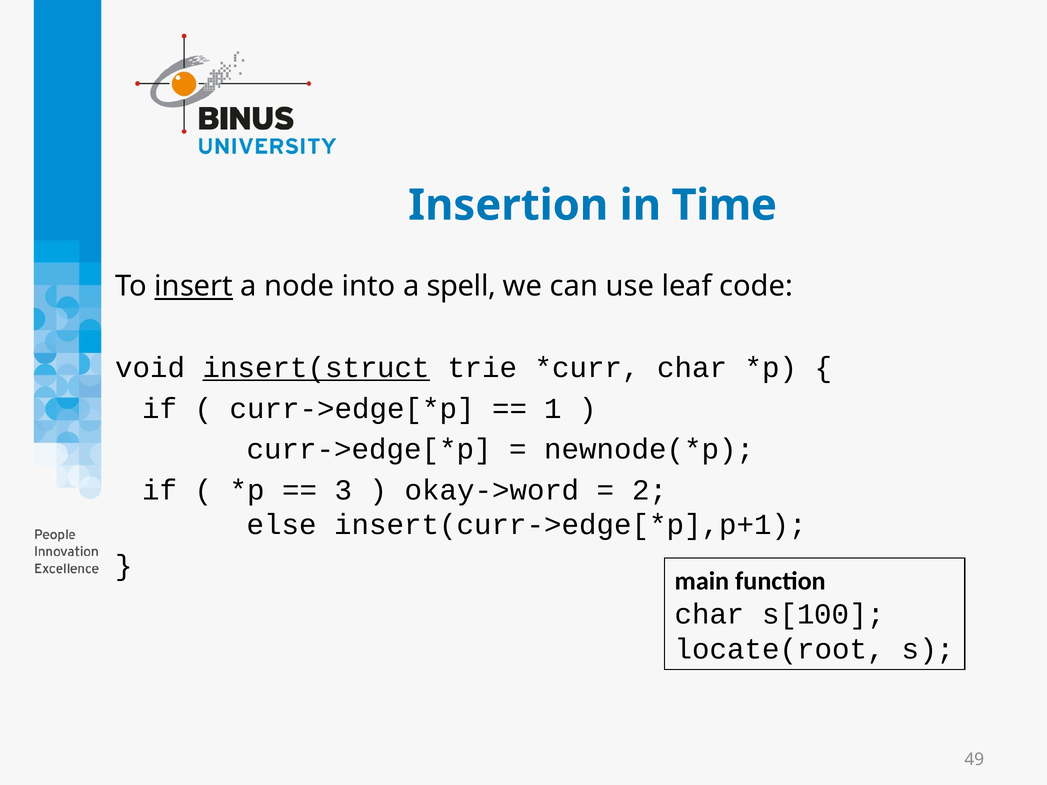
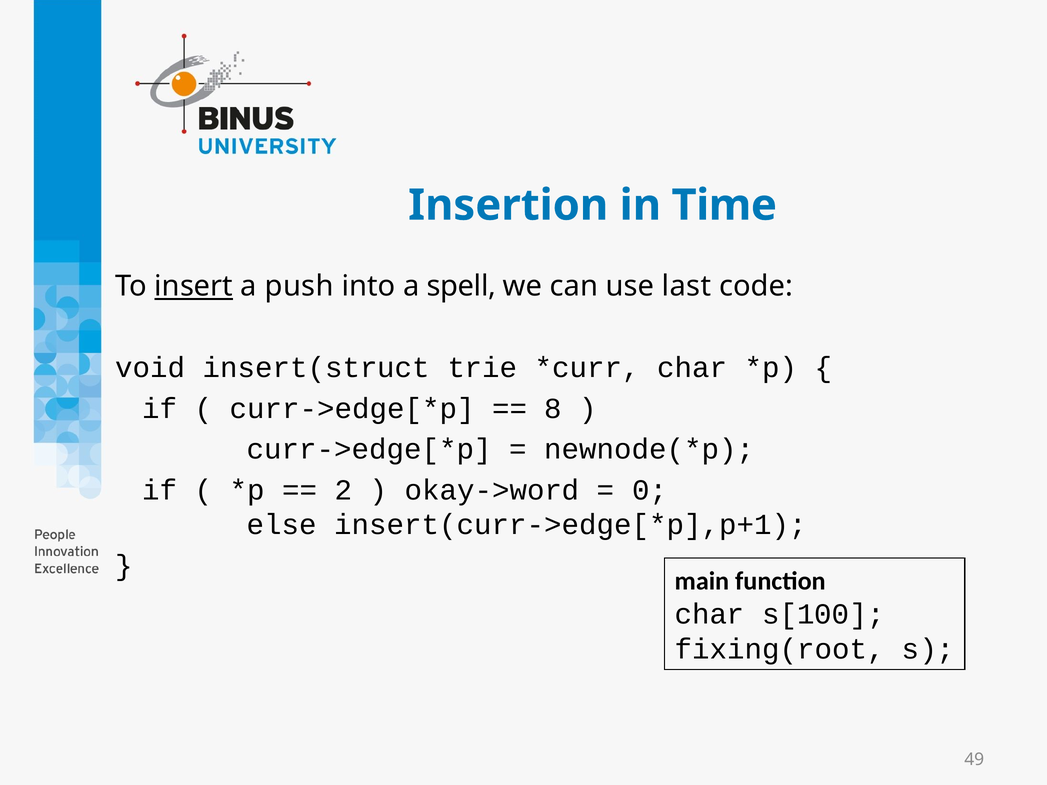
node: node -> push (299, 286)
leaf: leaf -> last (686, 286)
insert(struct underline: present -> none (316, 368)
1: 1 -> 8 (553, 409)
3: 3 -> 2 (343, 490)
2: 2 -> 0 (650, 490)
locate(root: locate(root -> fixing(root (780, 649)
